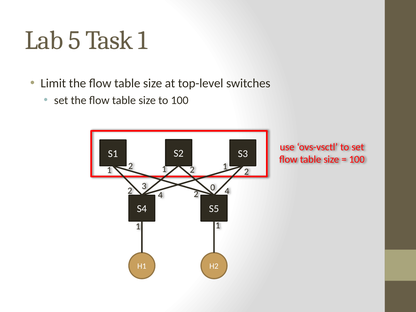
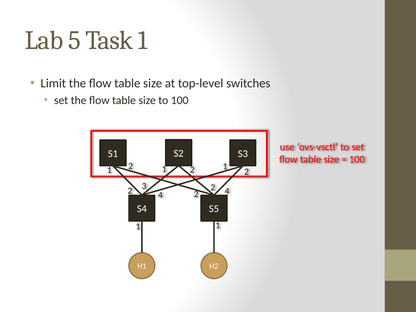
0: 0 -> 2 (213, 187)
